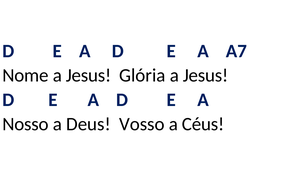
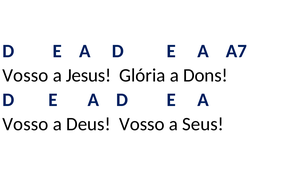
Nome: Nome -> Vosso (25, 75)
Glória a Jesus: Jesus -> Dons (205, 75)
Nosso: Nosso -> Vosso (25, 124)
Céus: Céus -> Seus (203, 124)
